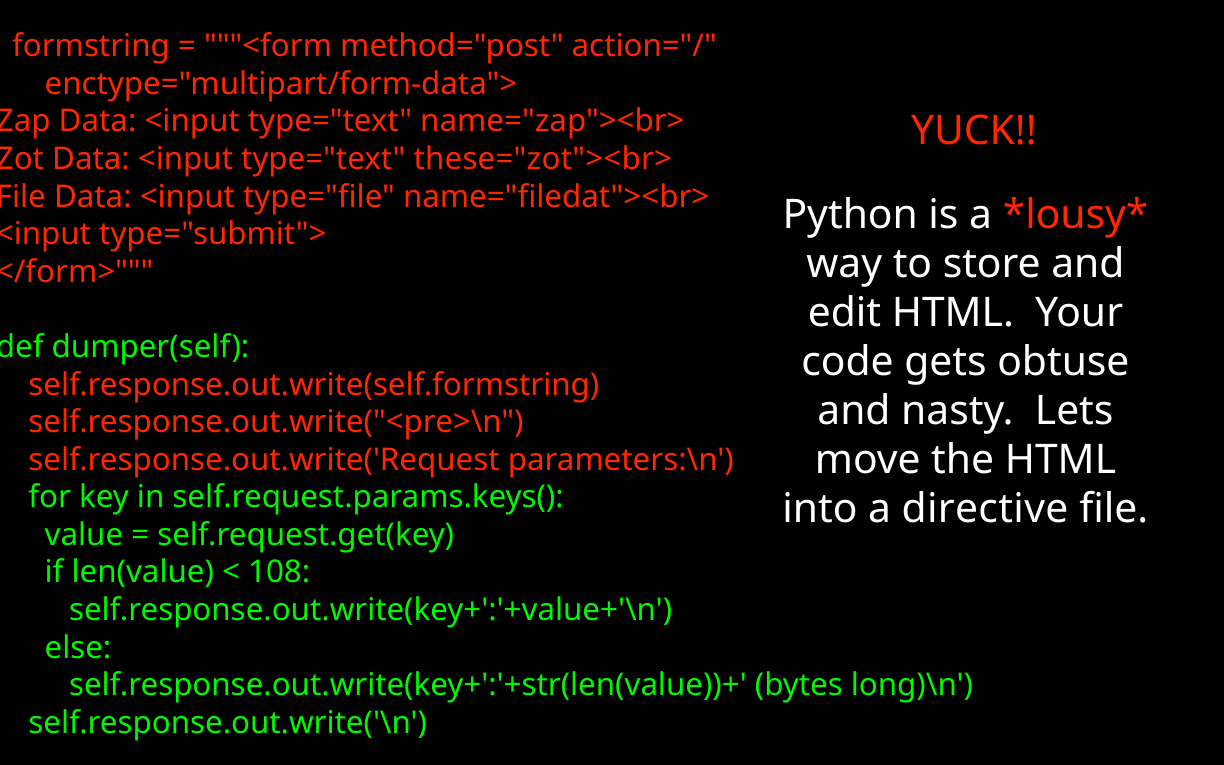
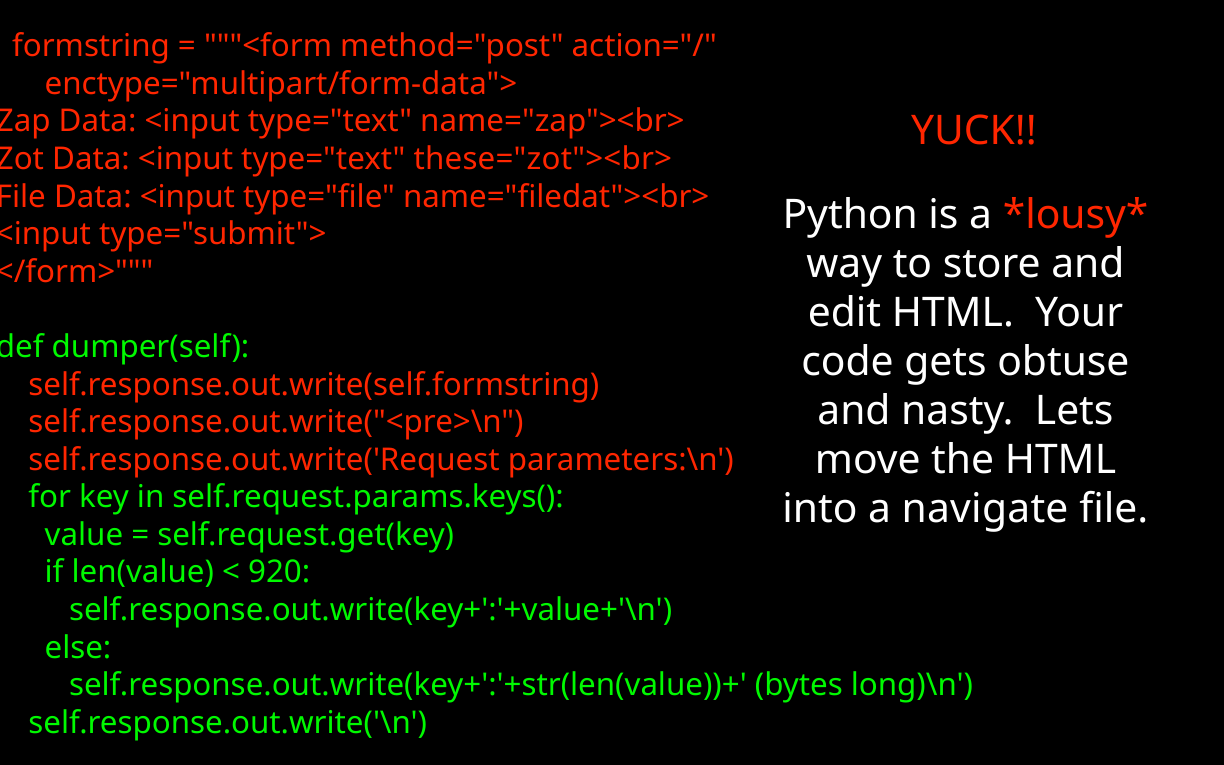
directive: directive -> navigate (985, 509)
108: 108 -> 920 (279, 573)
